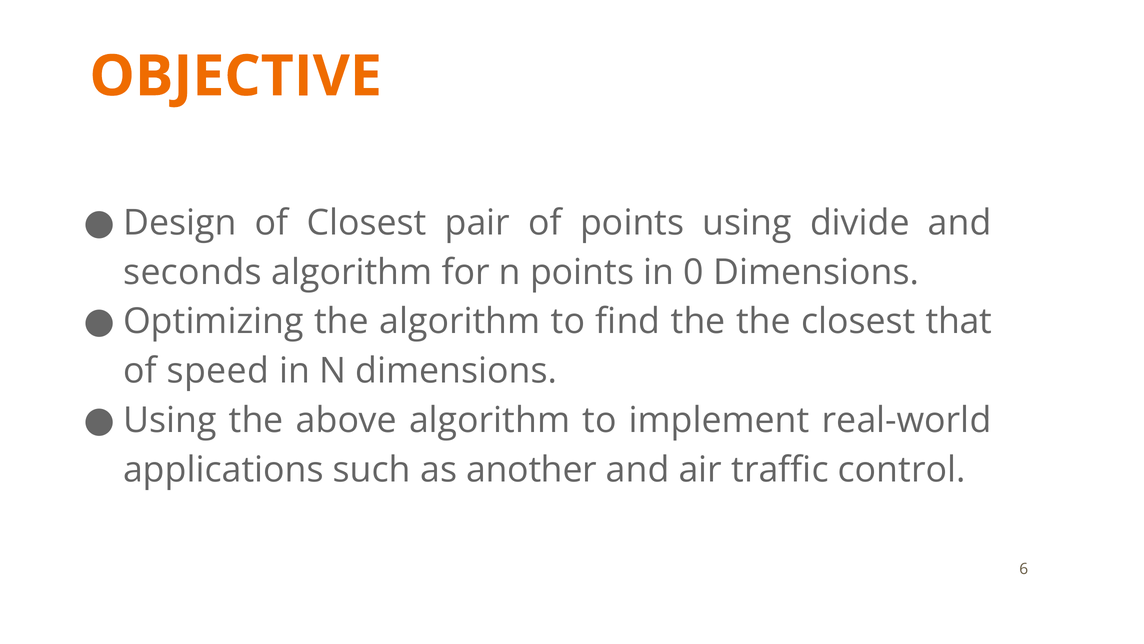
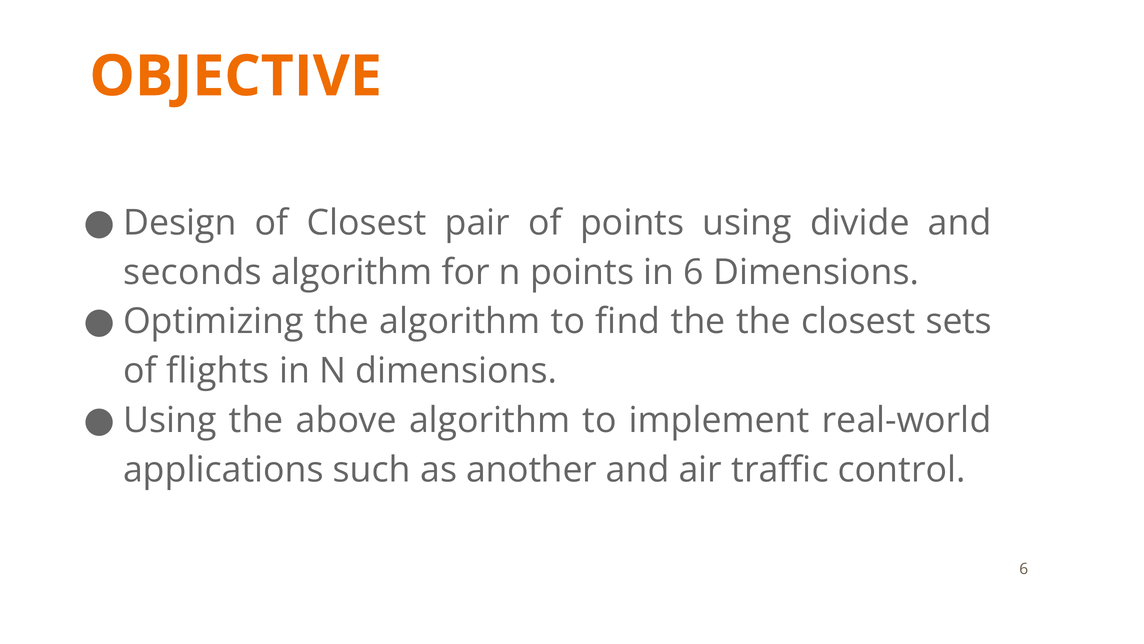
in 0: 0 -> 6 (694, 272)
that: that -> sets (959, 321)
speed: speed -> flights (218, 371)
